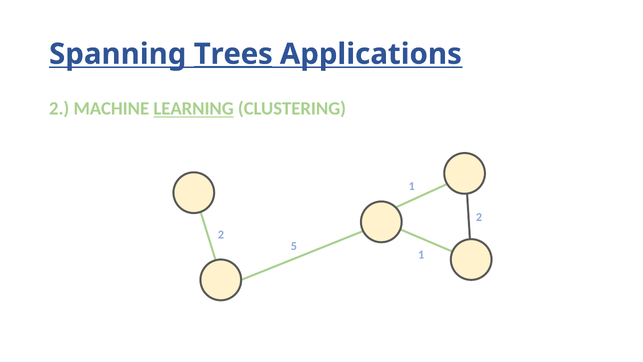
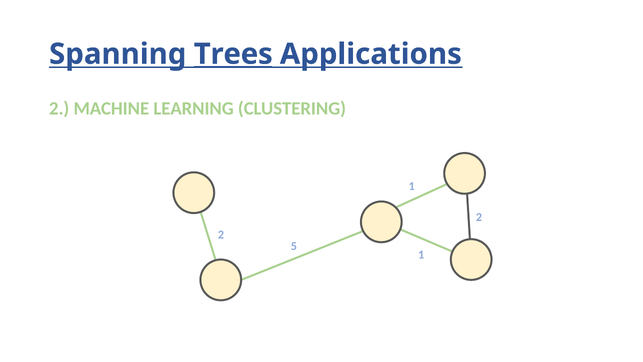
LEARNING underline: present -> none (194, 109)
